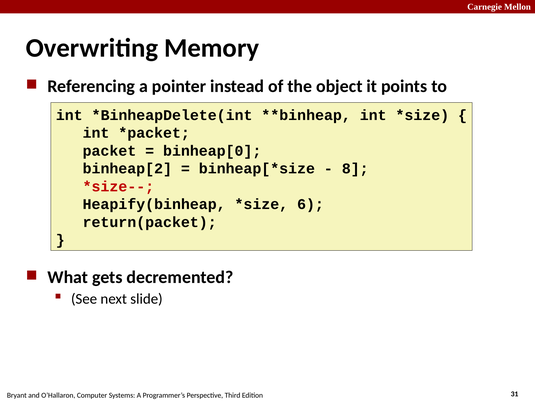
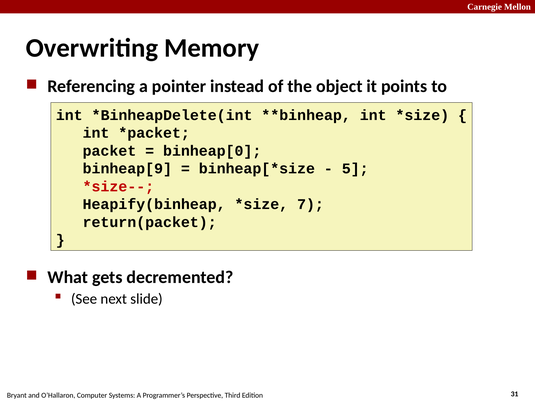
binheap[2: binheap[2 -> binheap[9 (127, 169)
8: 8 -> 5 (355, 169)
6: 6 -> 7 (311, 204)
